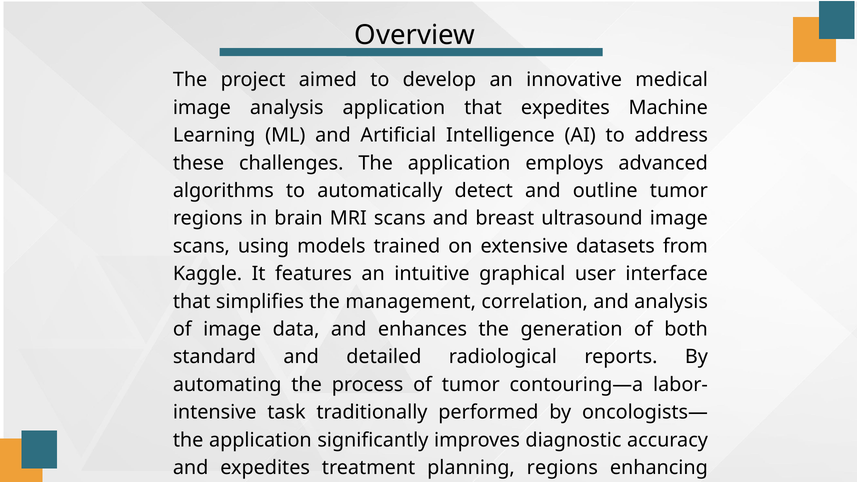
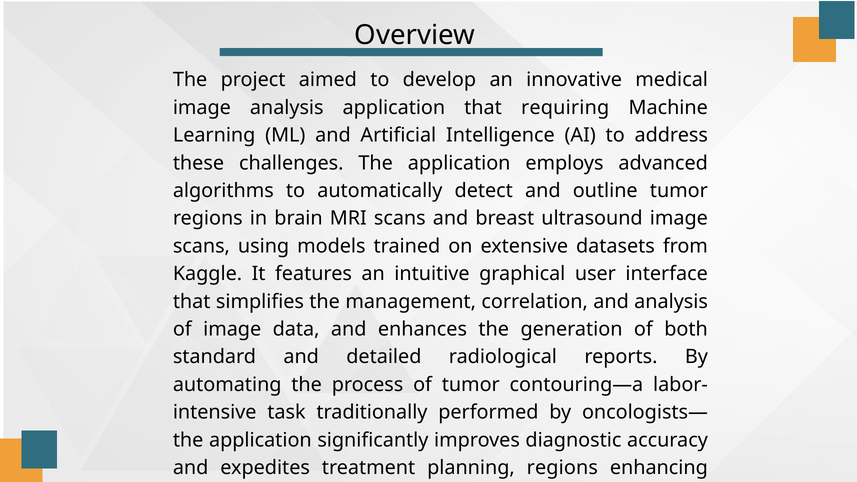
that expedites: expedites -> requiring (565, 108)
